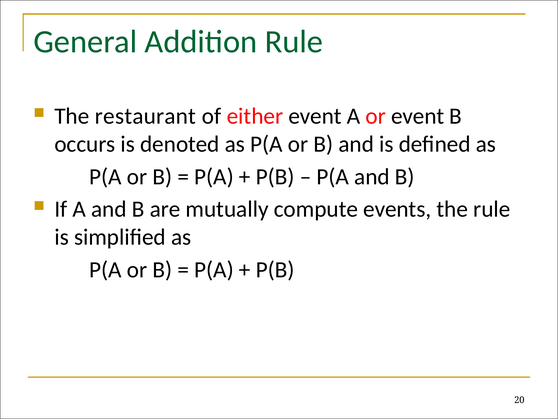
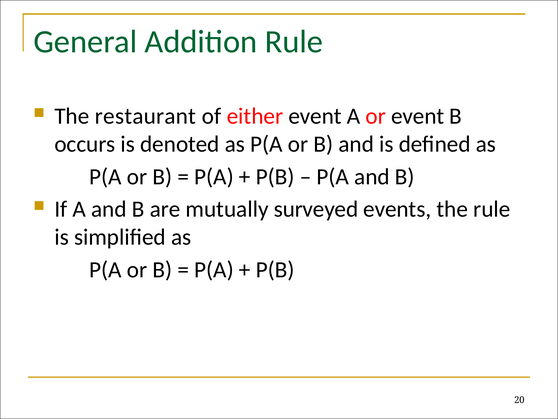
compute: compute -> surveyed (316, 209)
